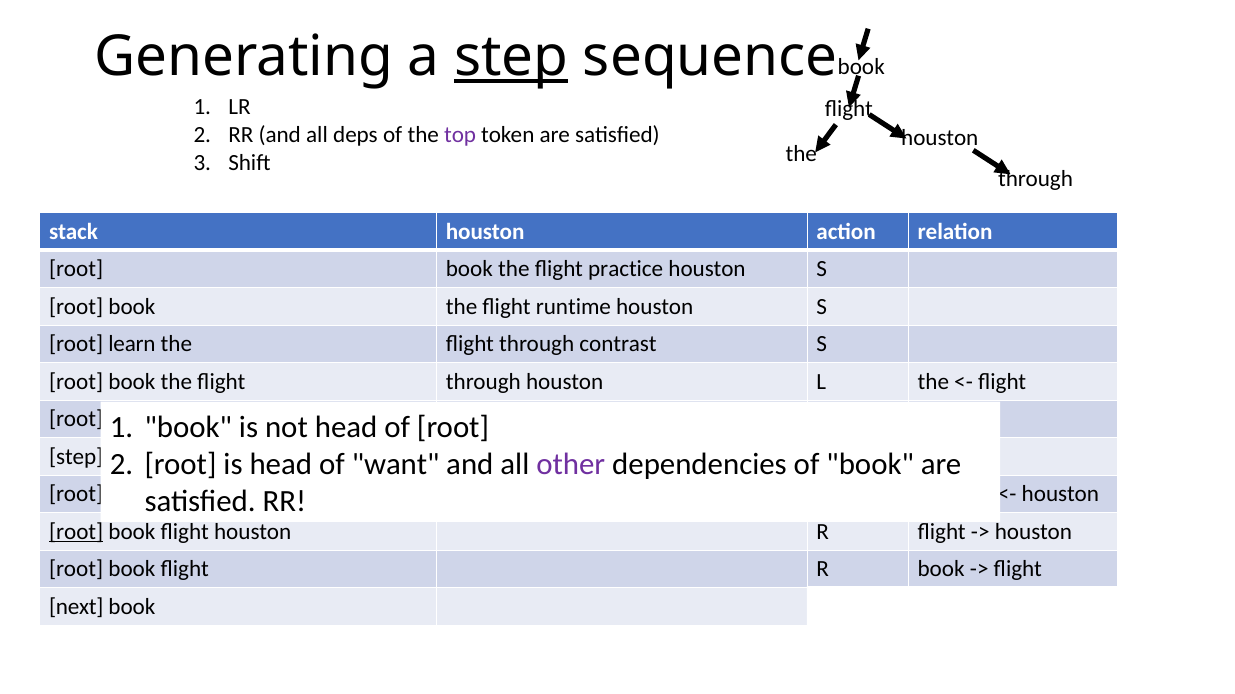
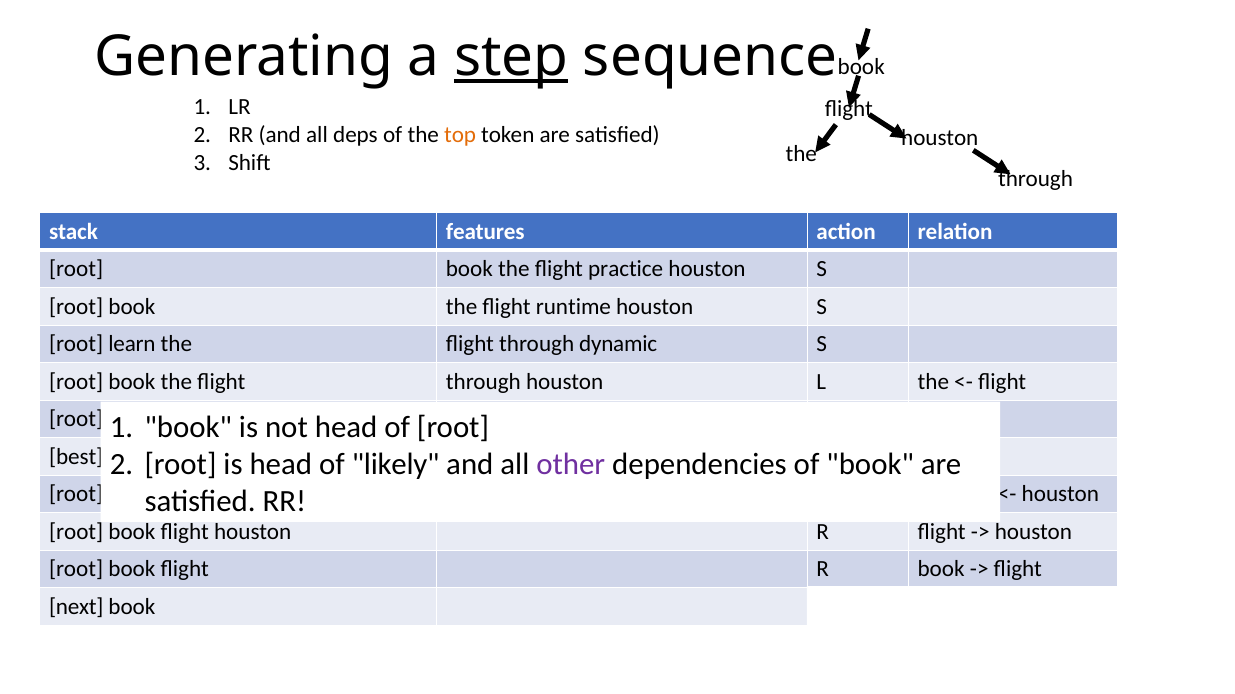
top colour: purple -> orange (460, 135)
stack houston: houston -> features (485, 232)
contrast: contrast -> dynamic (618, 345)
step: step -> best (76, 457)
want: want -> likely (396, 464)
root underline: present -> none (76, 532)
